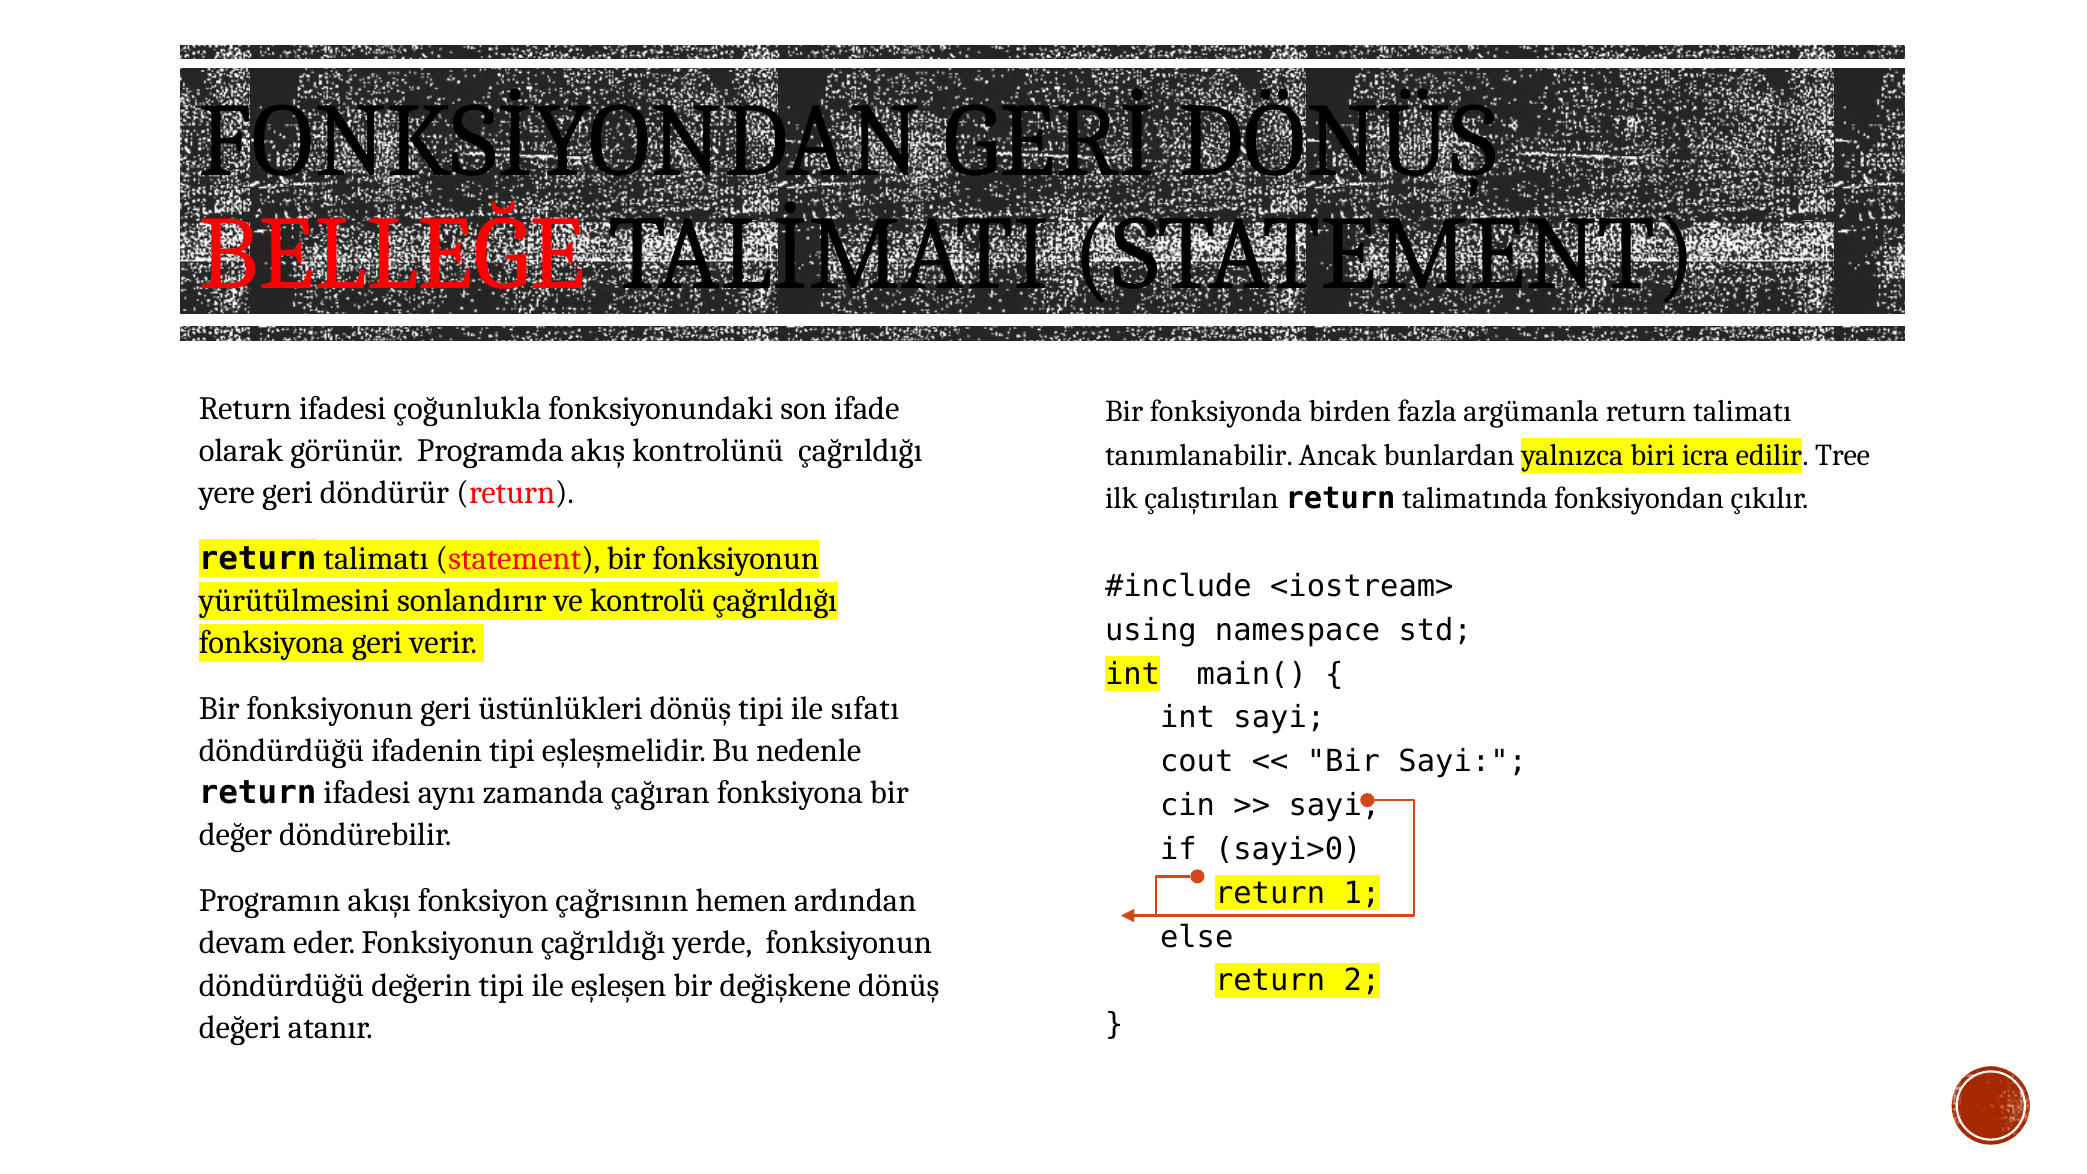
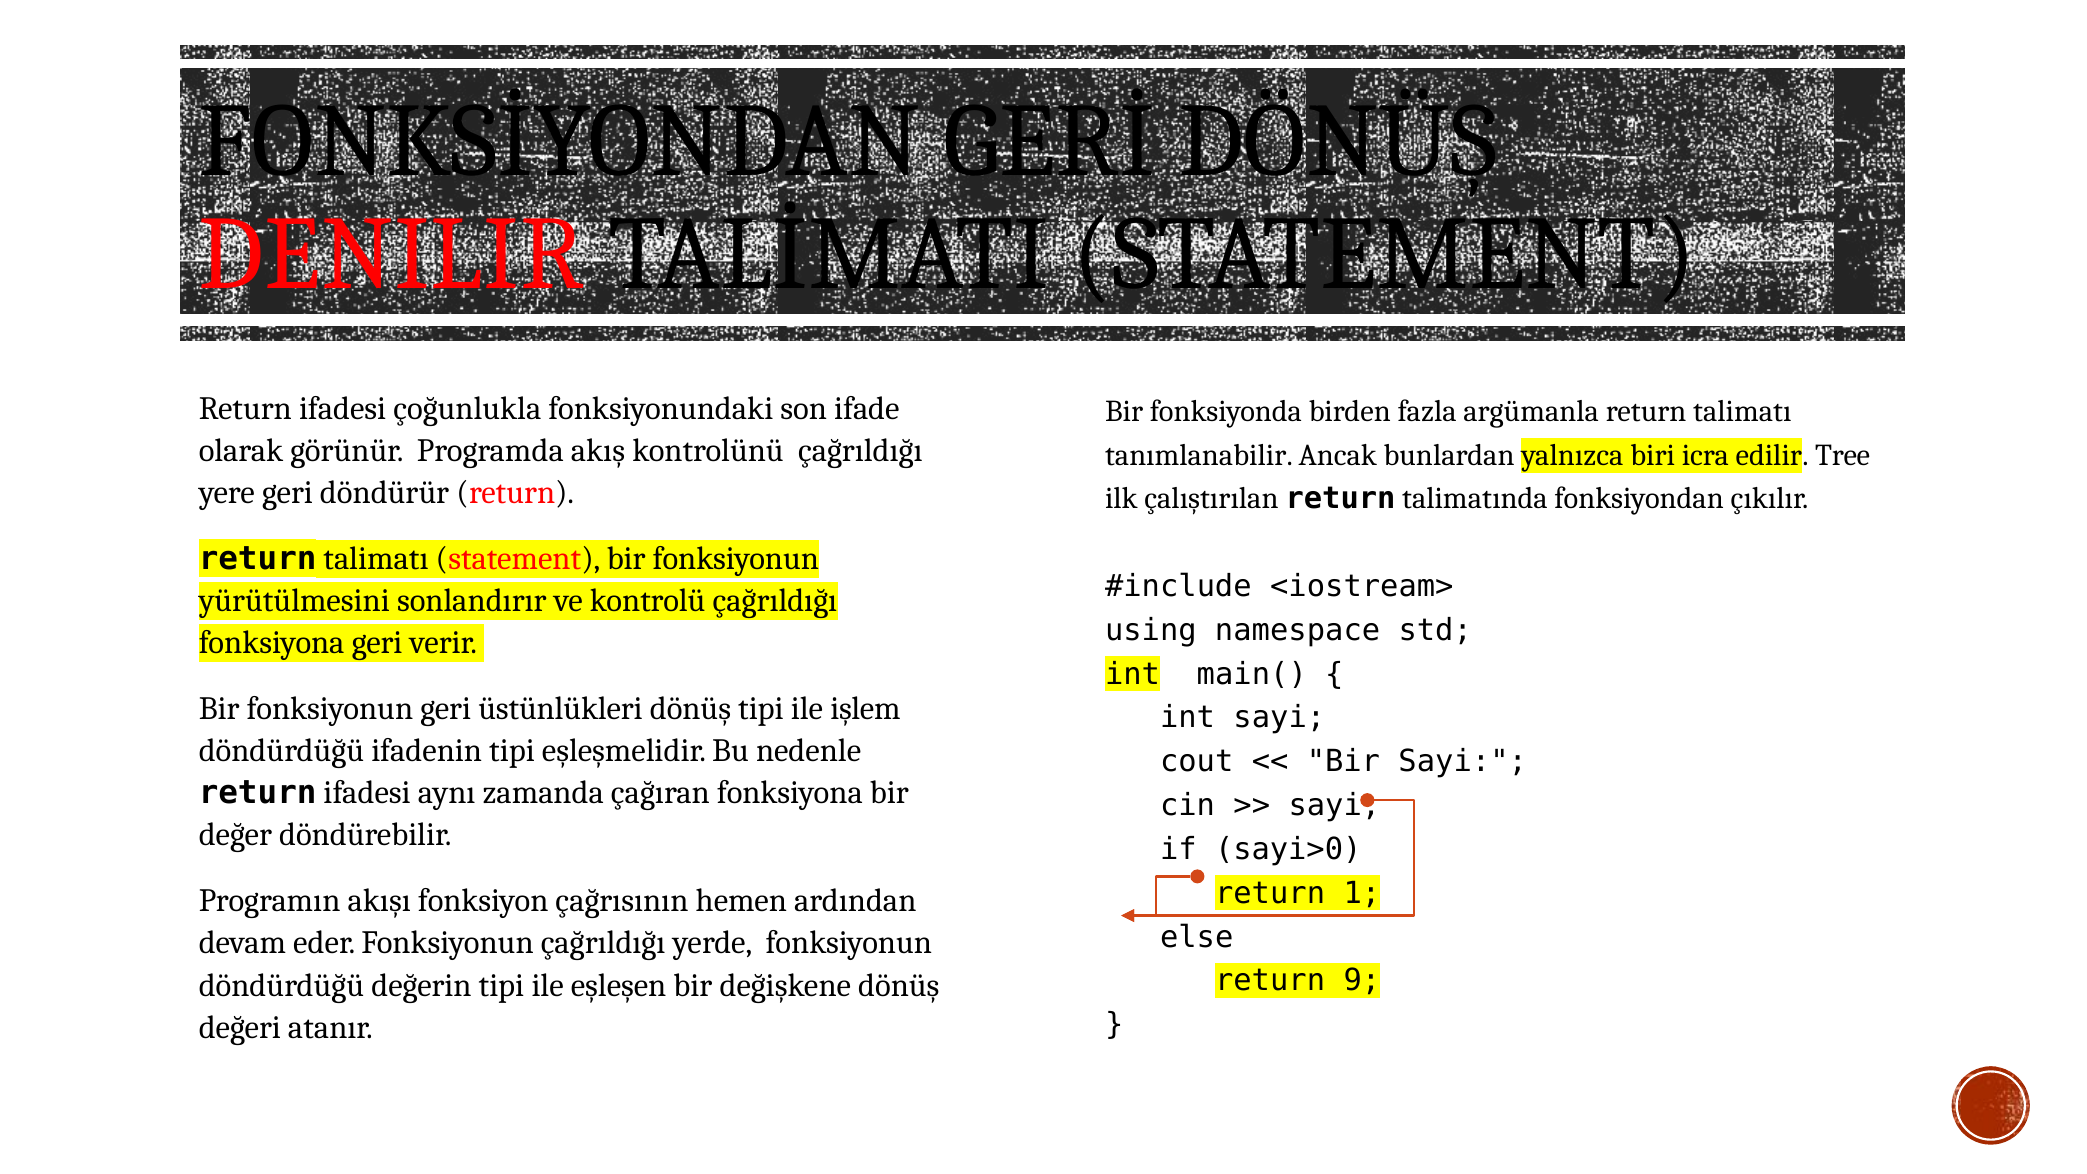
BELLEĞE: BELLEĞE -> DENILIR (392, 254)
sıfatı: sıfatı -> işlem (865, 709)
2: 2 -> 9 (1362, 981)
